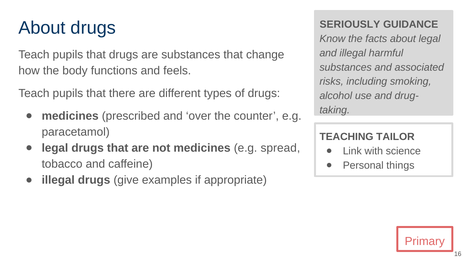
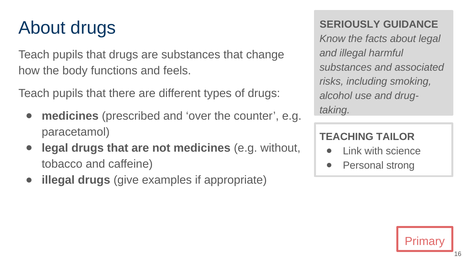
spread: spread -> without (280, 148)
things: things -> strong (401, 166)
